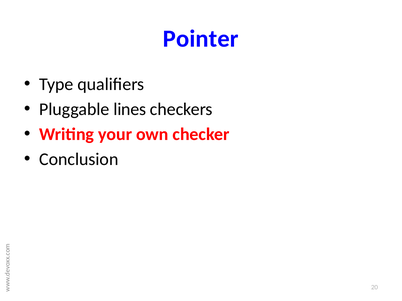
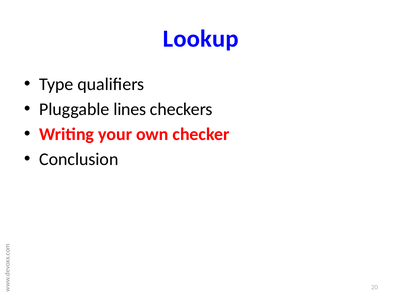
Pointer: Pointer -> Lookup (201, 39)
